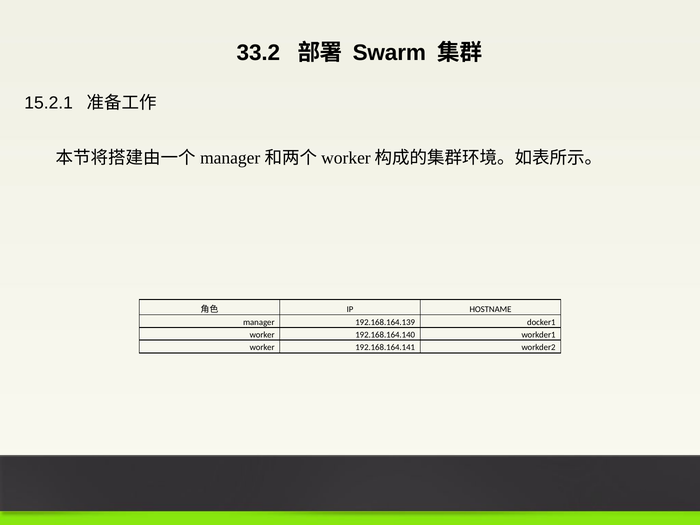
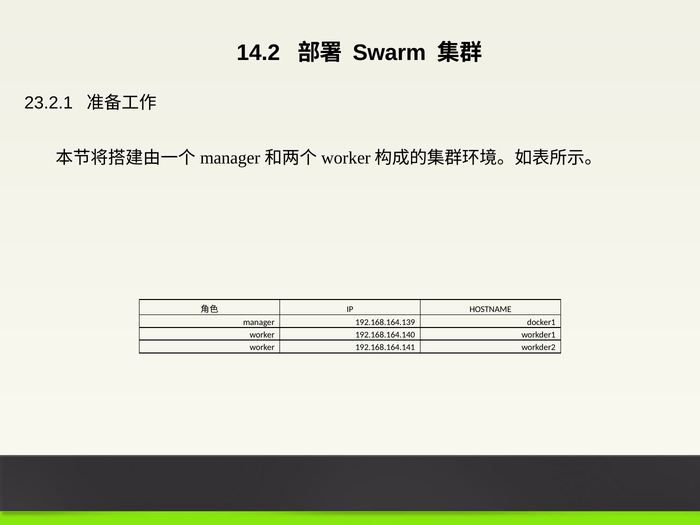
33.2: 33.2 -> 14.2 (258, 53)
15.2.1: 15.2.1 -> 23.2.1 (49, 103)
